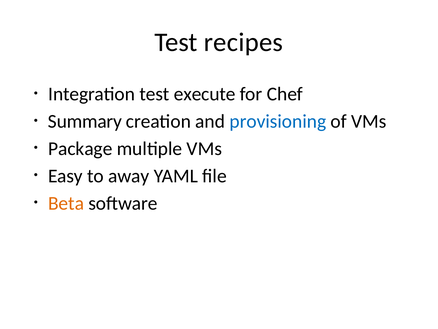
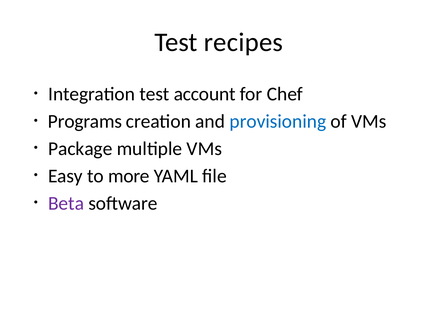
execute: execute -> account (205, 94)
Summary: Summary -> Programs (85, 121)
away: away -> more (129, 176)
Beta colour: orange -> purple (66, 203)
